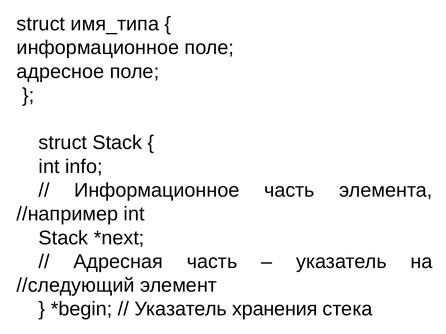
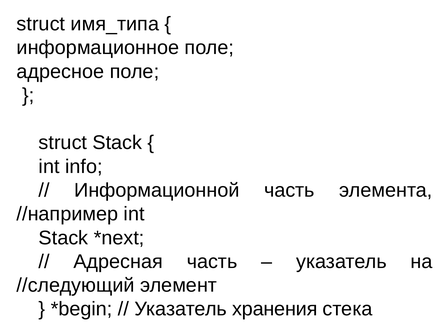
Информационное: Информационное -> Информационной (157, 191)
